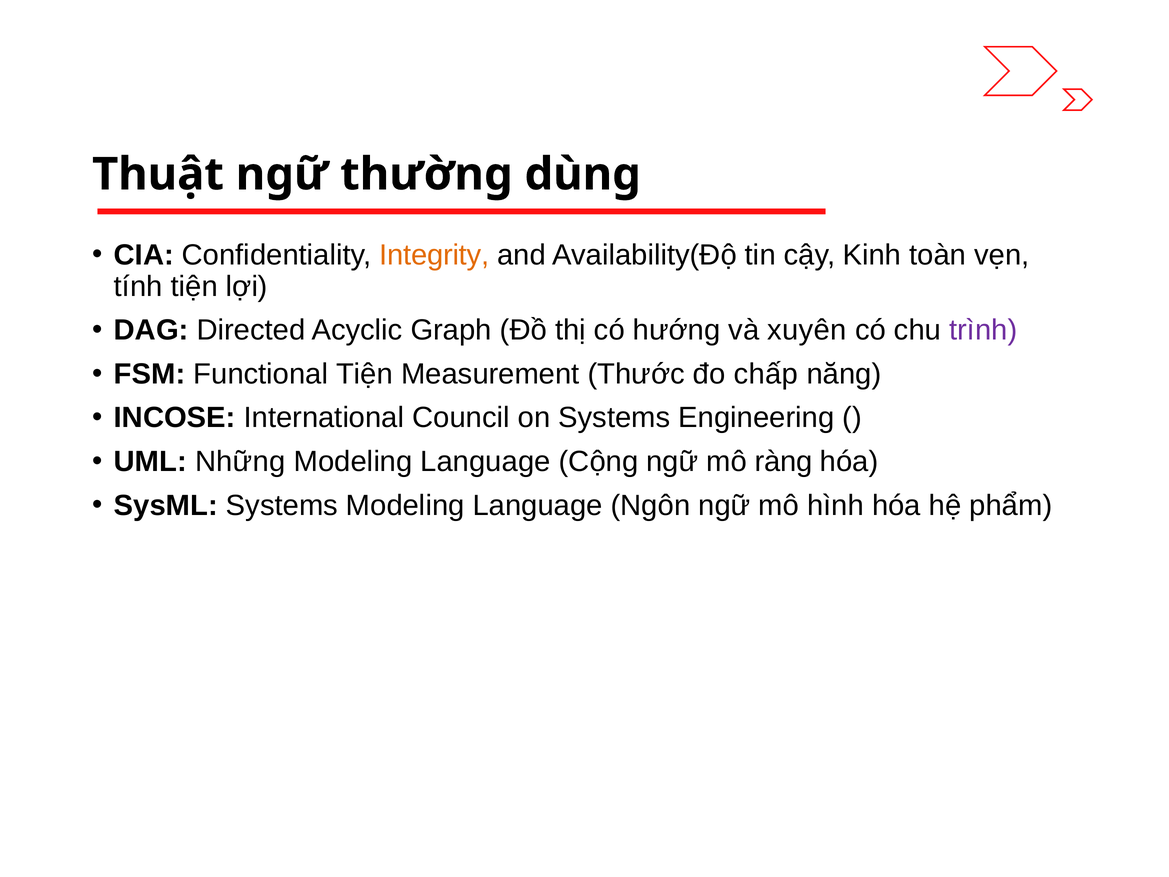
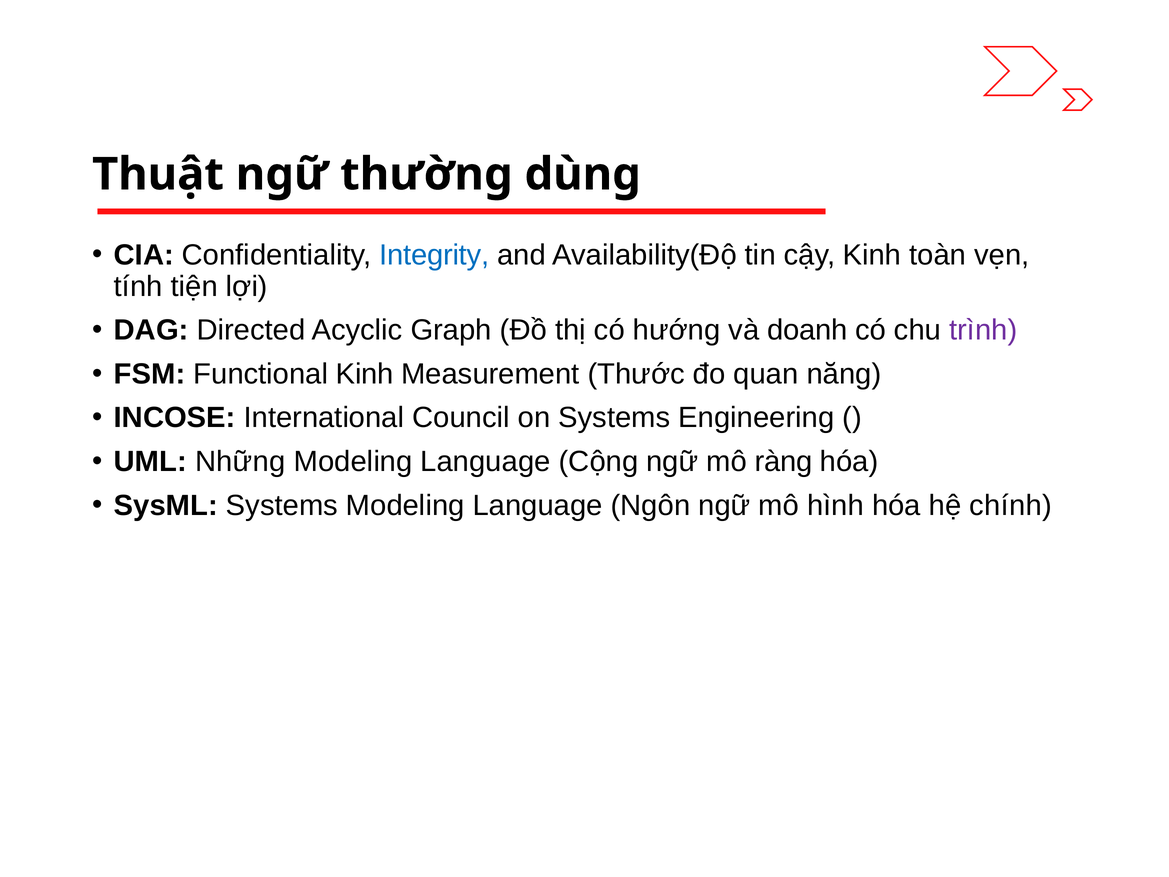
Integrity colour: orange -> blue (434, 255)
xuyên: xuyên -> doanh (807, 330)
Functional Tiện: Tiện -> Kinh (365, 374)
chấp: chấp -> quan (766, 374)
phẩm: phẩm -> chính (1011, 505)
